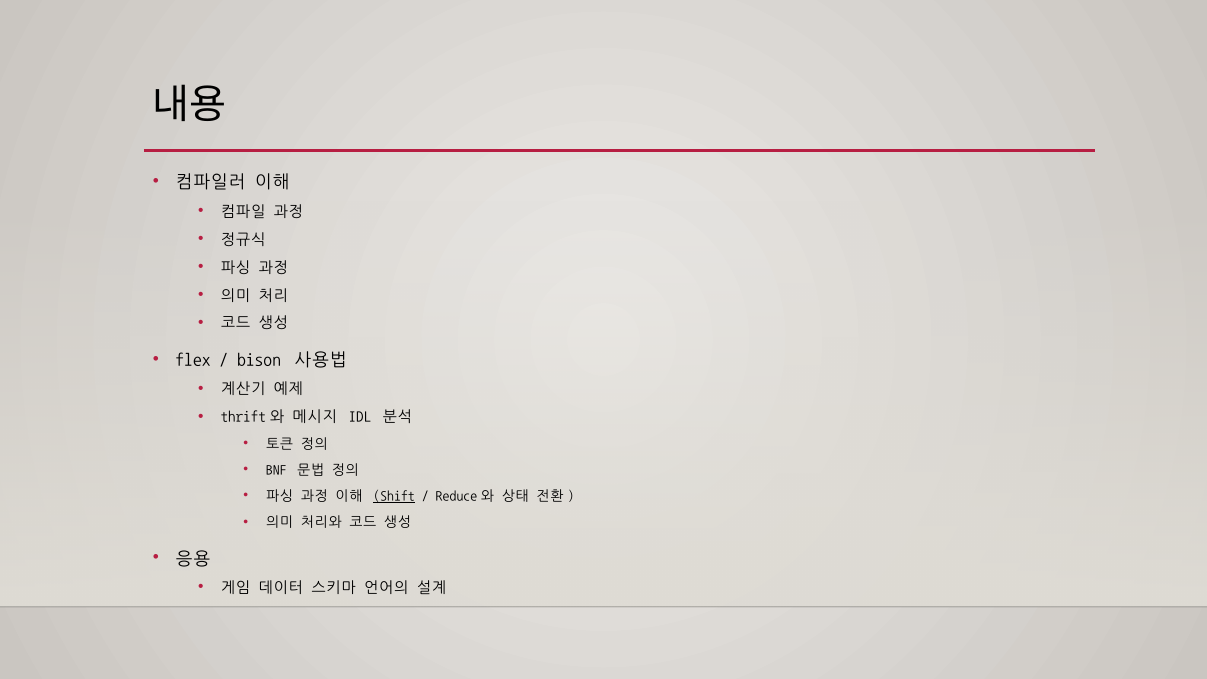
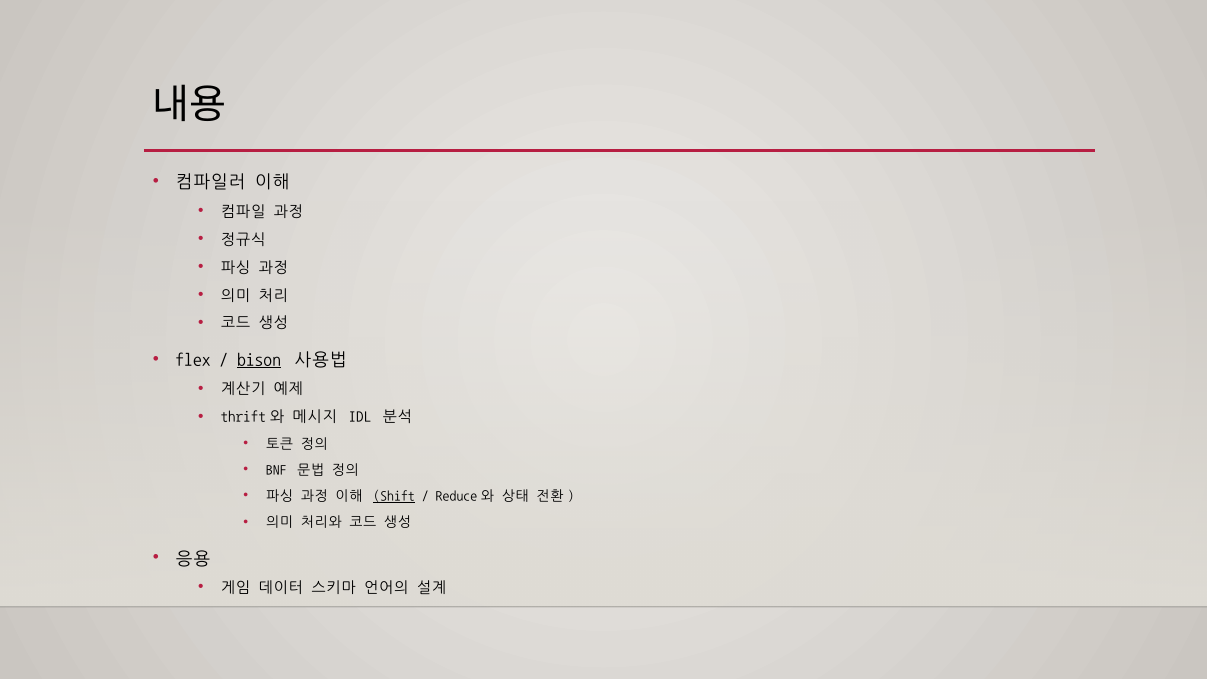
bison underline: none -> present (259, 360)
